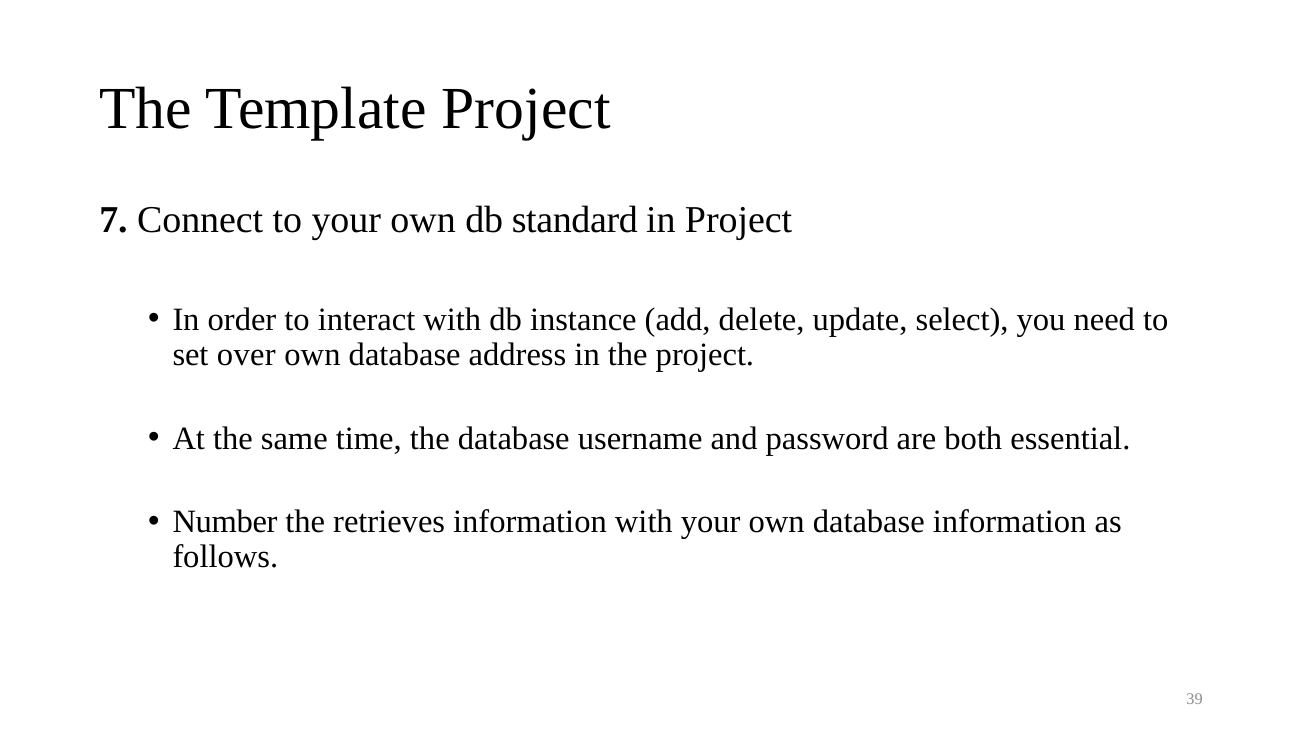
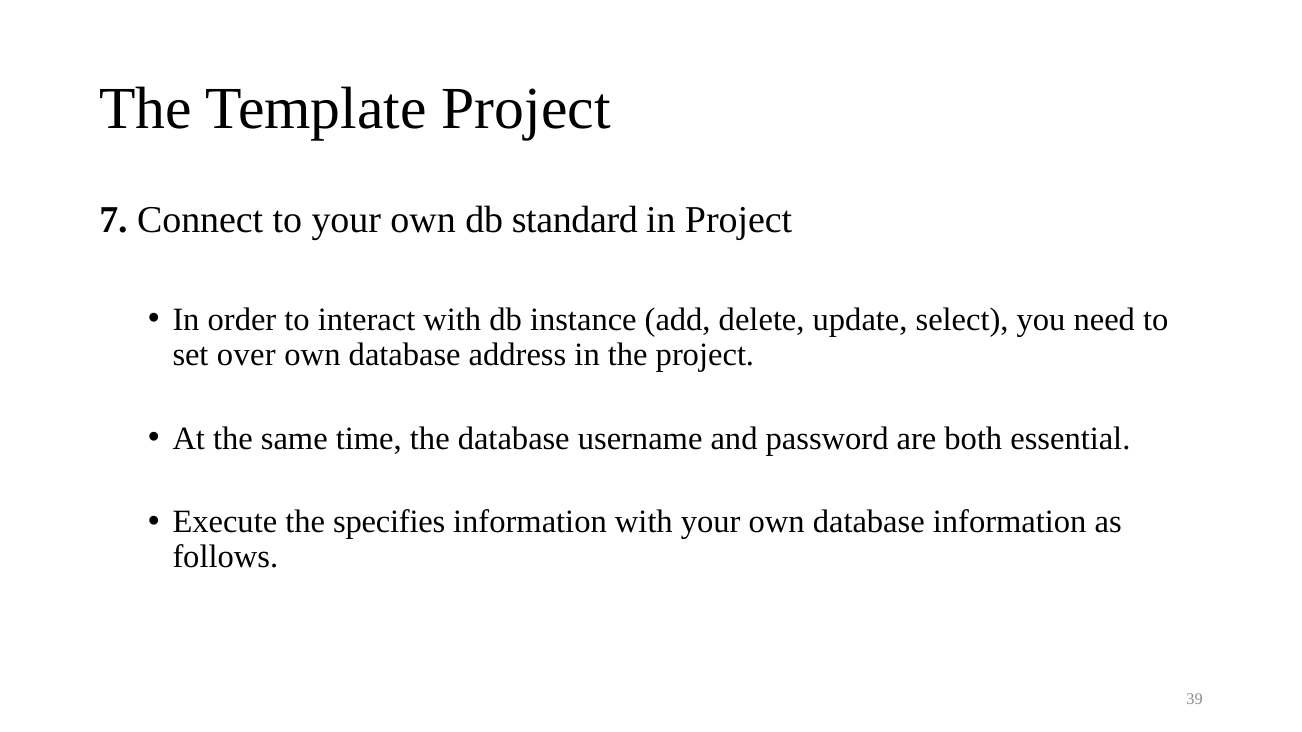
Number: Number -> Execute (225, 522)
retrieves: retrieves -> specifies (389, 522)
